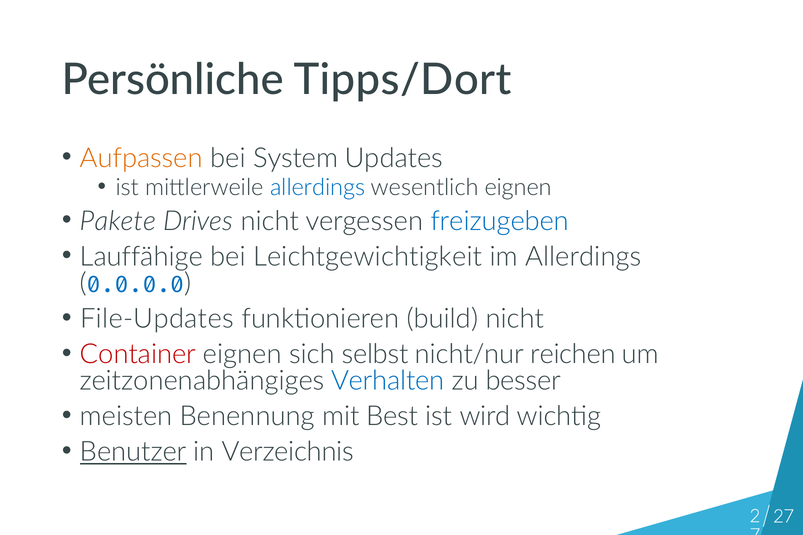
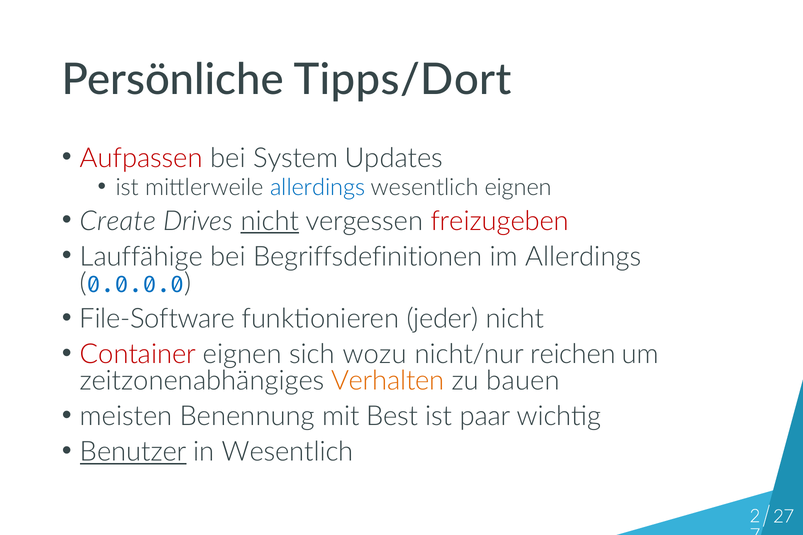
Aufpassen colour: orange -> red (141, 158)
Pakete: Pakete -> Create (118, 221)
nicht underline: none -> present (270, 221)
freizugeben colour: blue -> red (500, 221)
Leichtgewichtigkeit: Leichtgewichtigkeit -> Begriffsdefinitionen (368, 257)
File-Updates: File-Updates -> File-Software (157, 319)
build: build -> jeder (442, 319)
selbst: selbst -> wozu (375, 354)
Verhalten colour: blue -> orange (388, 381)
besser: besser -> bauen (523, 381)
wird: wird -> paar (485, 417)
in Verzeichnis: Verzeichnis -> Wesentlich (288, 452)
